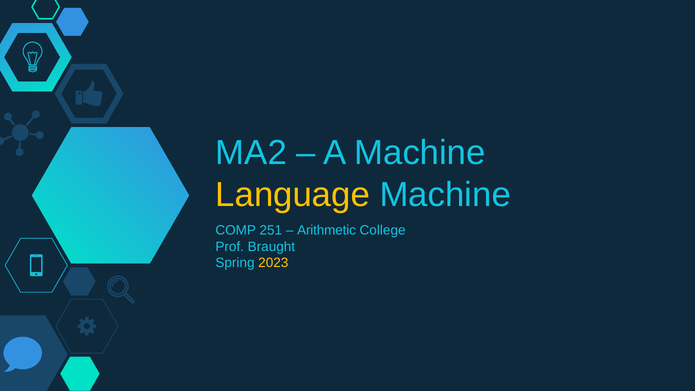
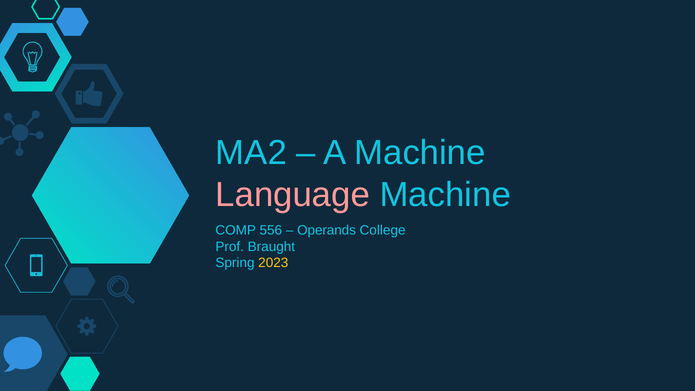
Language colour: yellow -> pink (293, 195)
251: 251 -> 556 (271, 230)
Arithmetic: Arithmetic -> Operands (327, 230)
